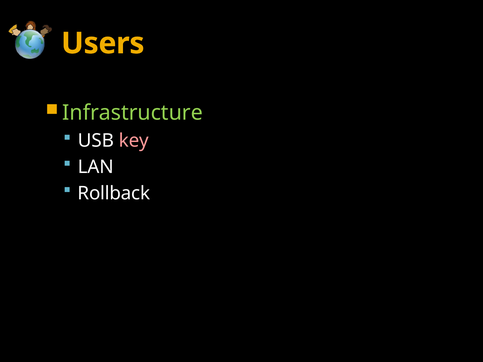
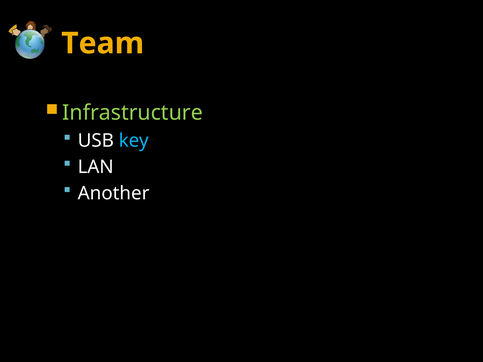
Users: Users -> Team (103, 43)
key colour: pink -> light blue (134, 141)
Rollback: Rollback -> Another (114, 193)
